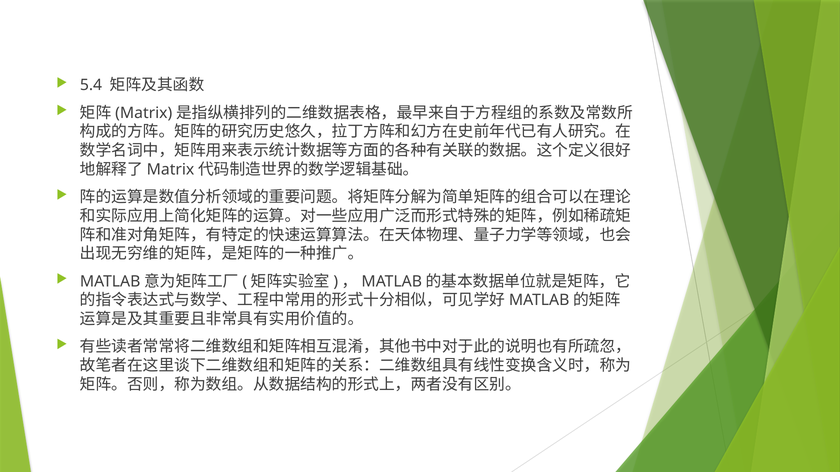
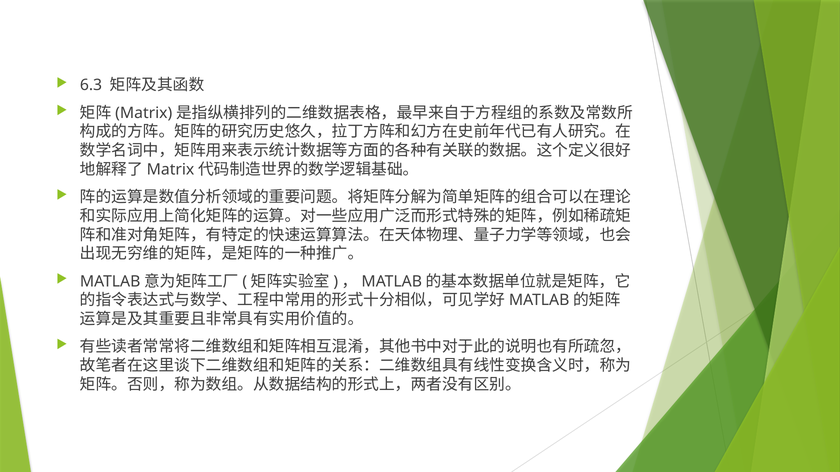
5.4: 5.4 -> 6.3 (91, 85)
